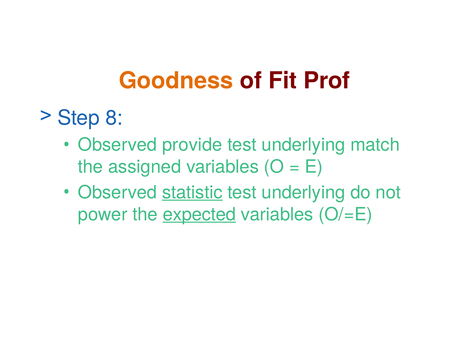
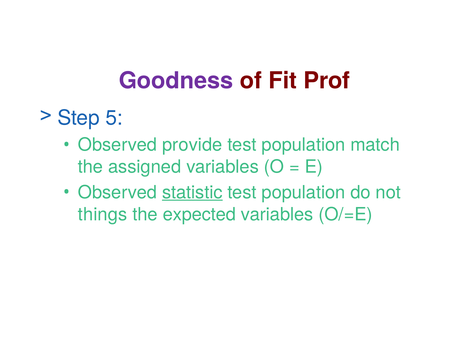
Goodness colour: orange -> purple (176, 81)
8: 8 -> 5 (114, 118)
underlying: underlying -> population (303, 145)
underlying: underlying -> population (303, 192)
power: power -> things (103, 214)
expected underline: present -> none (199, 214)
